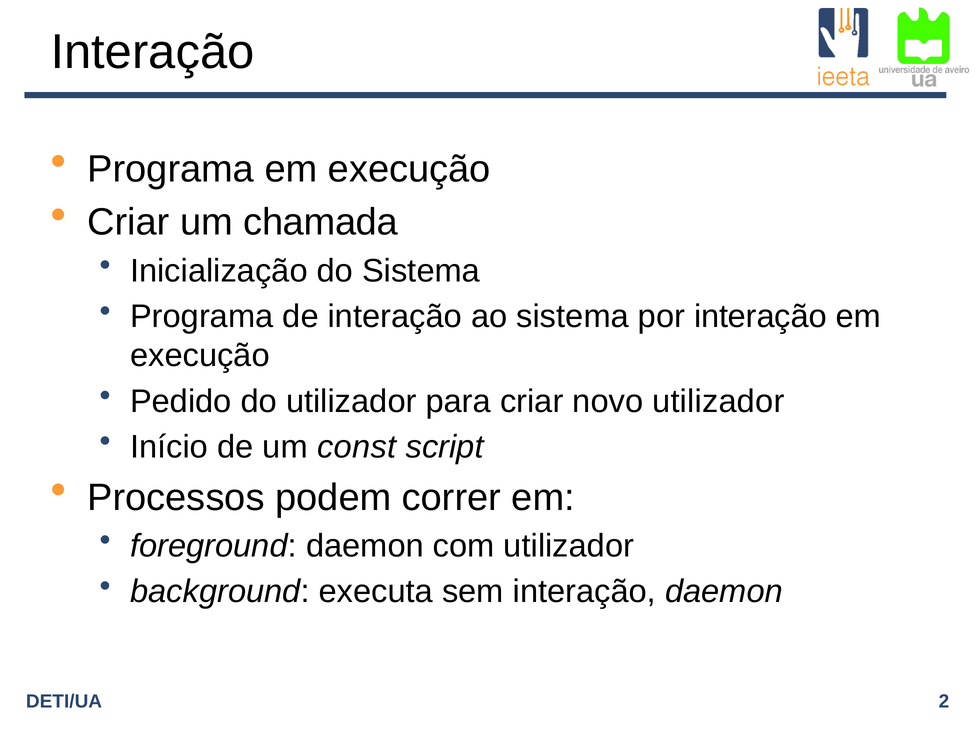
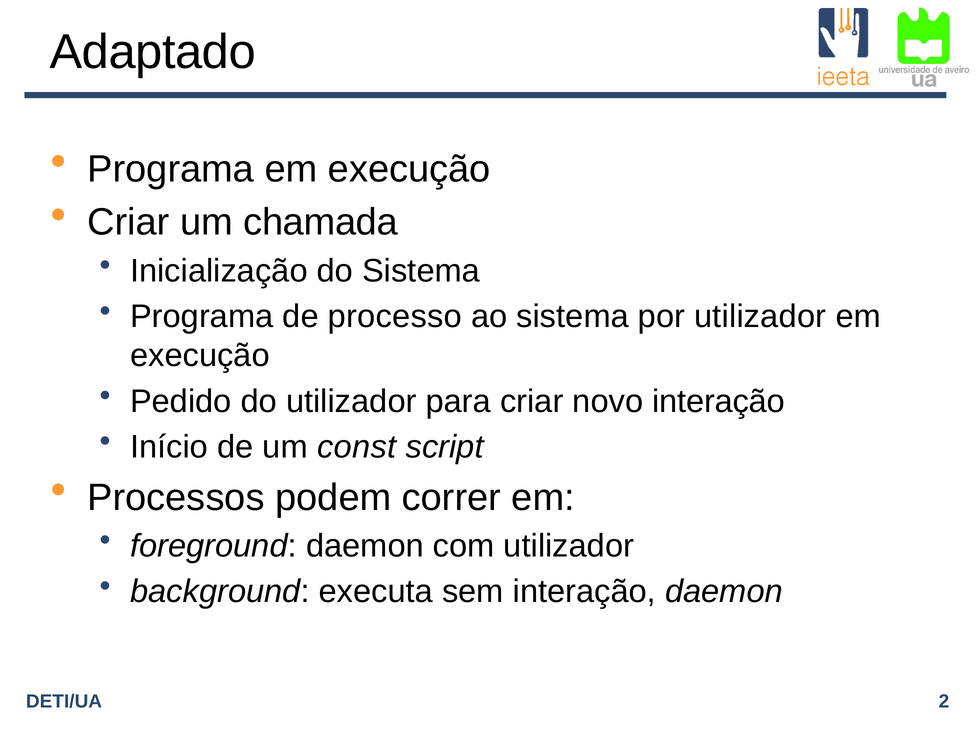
Interação: Interação -> Adaptado (153, 52)
de interação: interação -> processo (395, 317)
por interação: interação -> utilizador (760, 317)
novo utilizador: utilizador -> interação (719, 402)
